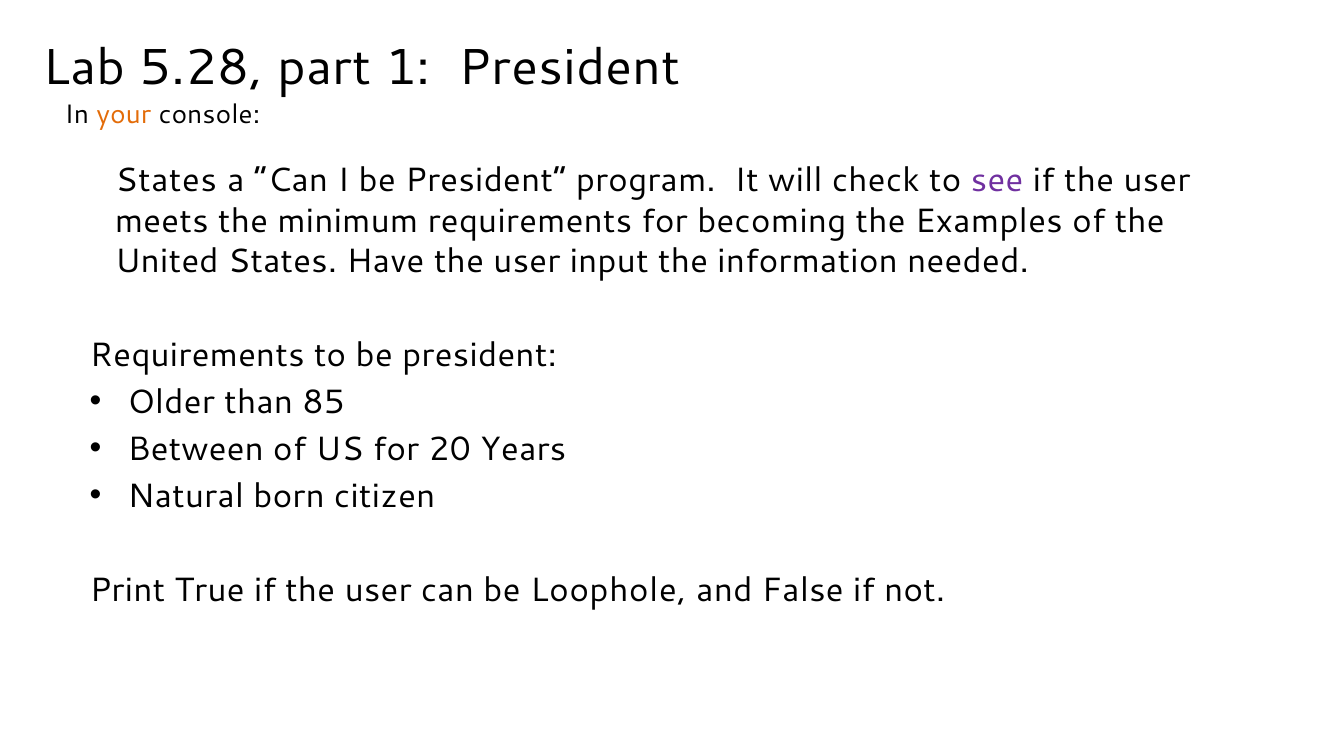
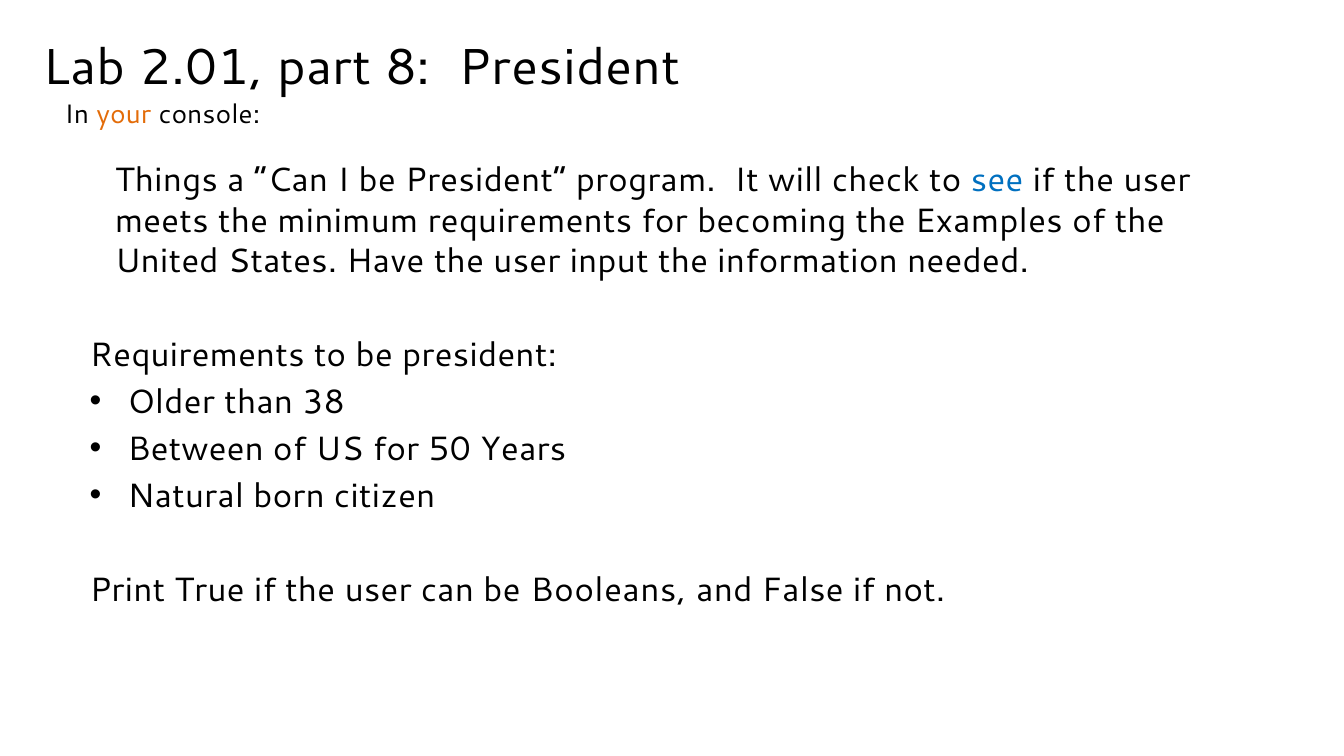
5.28: 5.28 -> 2.01 (202, 68)
1: 1 -> 8 (408, 68)
States: States -> Things (166, 181)
see colour: purple -> blue (997, 181)
85: 85 -> 38 (324, 402)
20: 20 -> 50 (450, 449)
Loophole: Loophole -> Booleans (608, 591)
